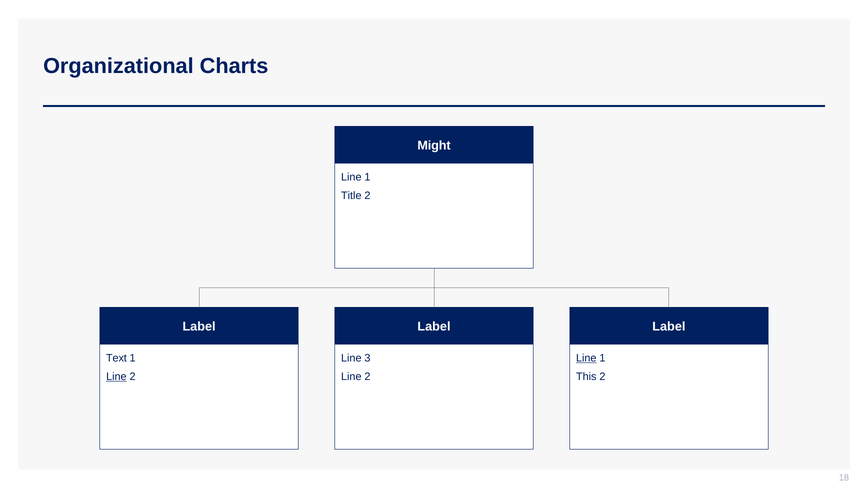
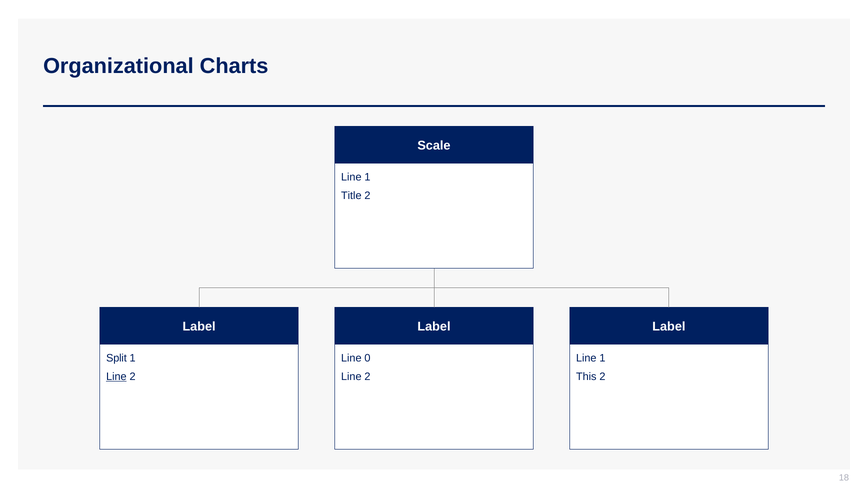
Might: Might -> Scale (434, 146)
Text: Text -> Split (116, 358)
3: 3 -> 0 (368, 358)
Line underline: present -> none (586, 358)
